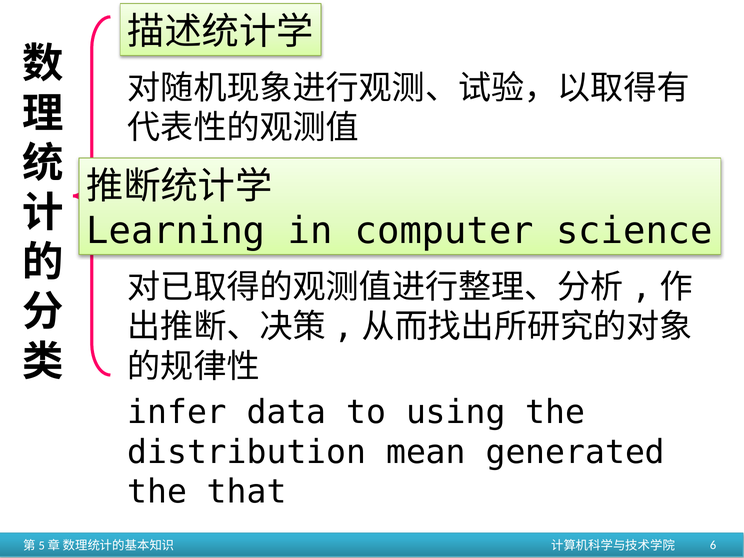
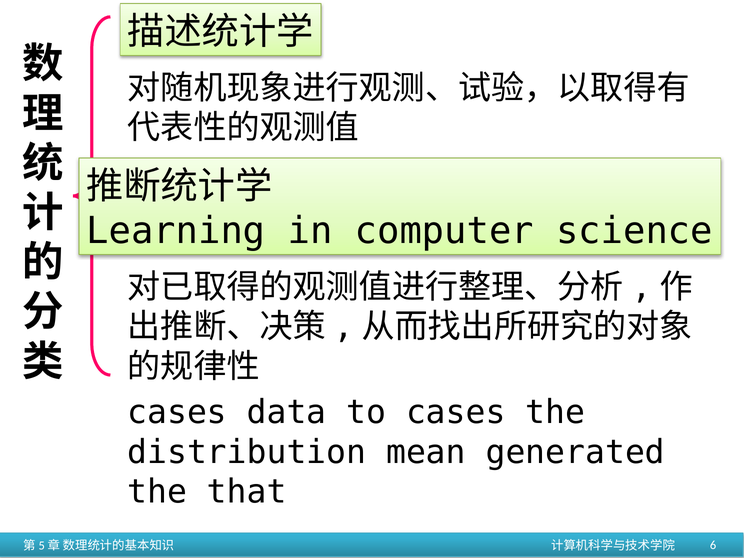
infer: infer -> cases (177, 412)
to using: using -> cases (456, 412)
